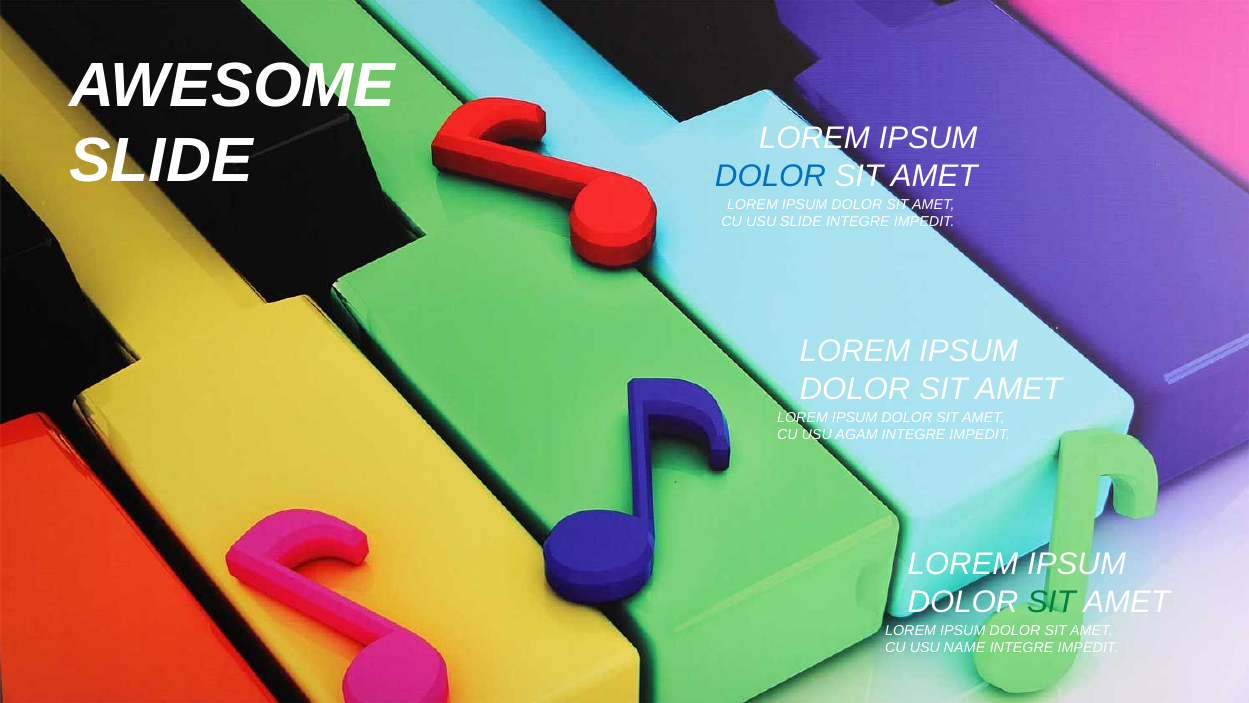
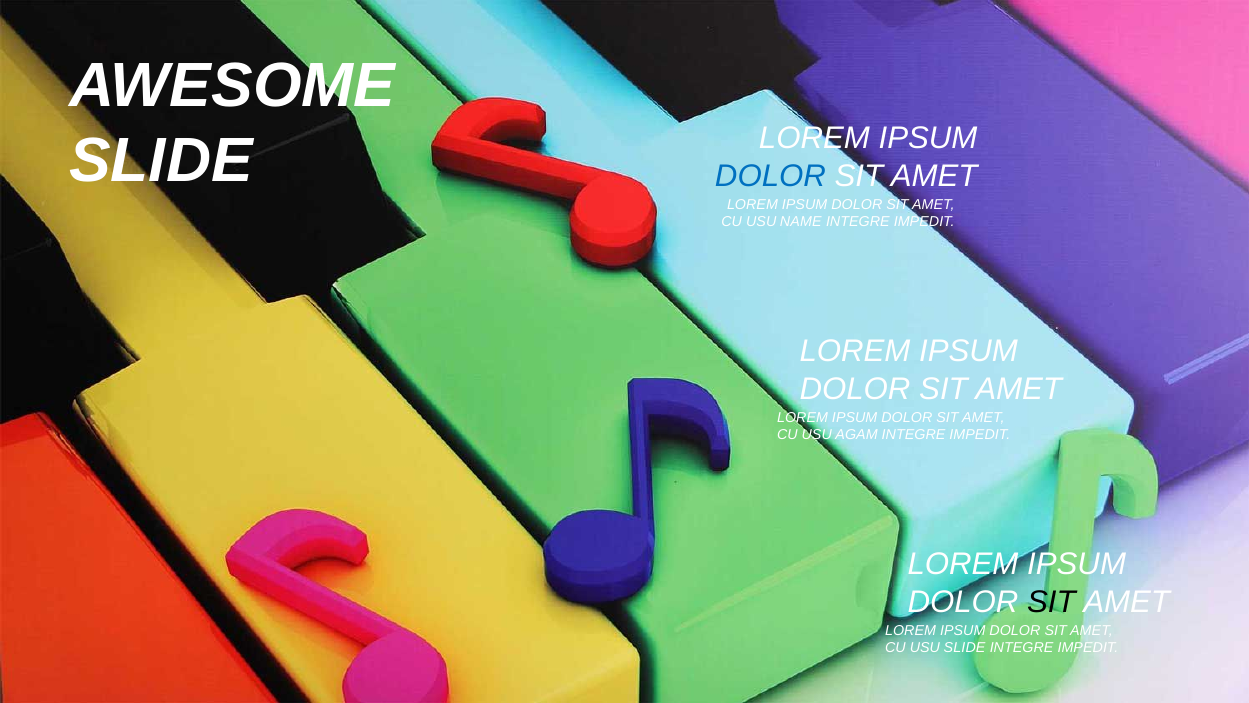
USU SLIDE: SLIDE -> NAME (801, 222)
SIT colour: green -> black (1051, 601)
USU NAME: NAME -> SLIDE (965, 647)
